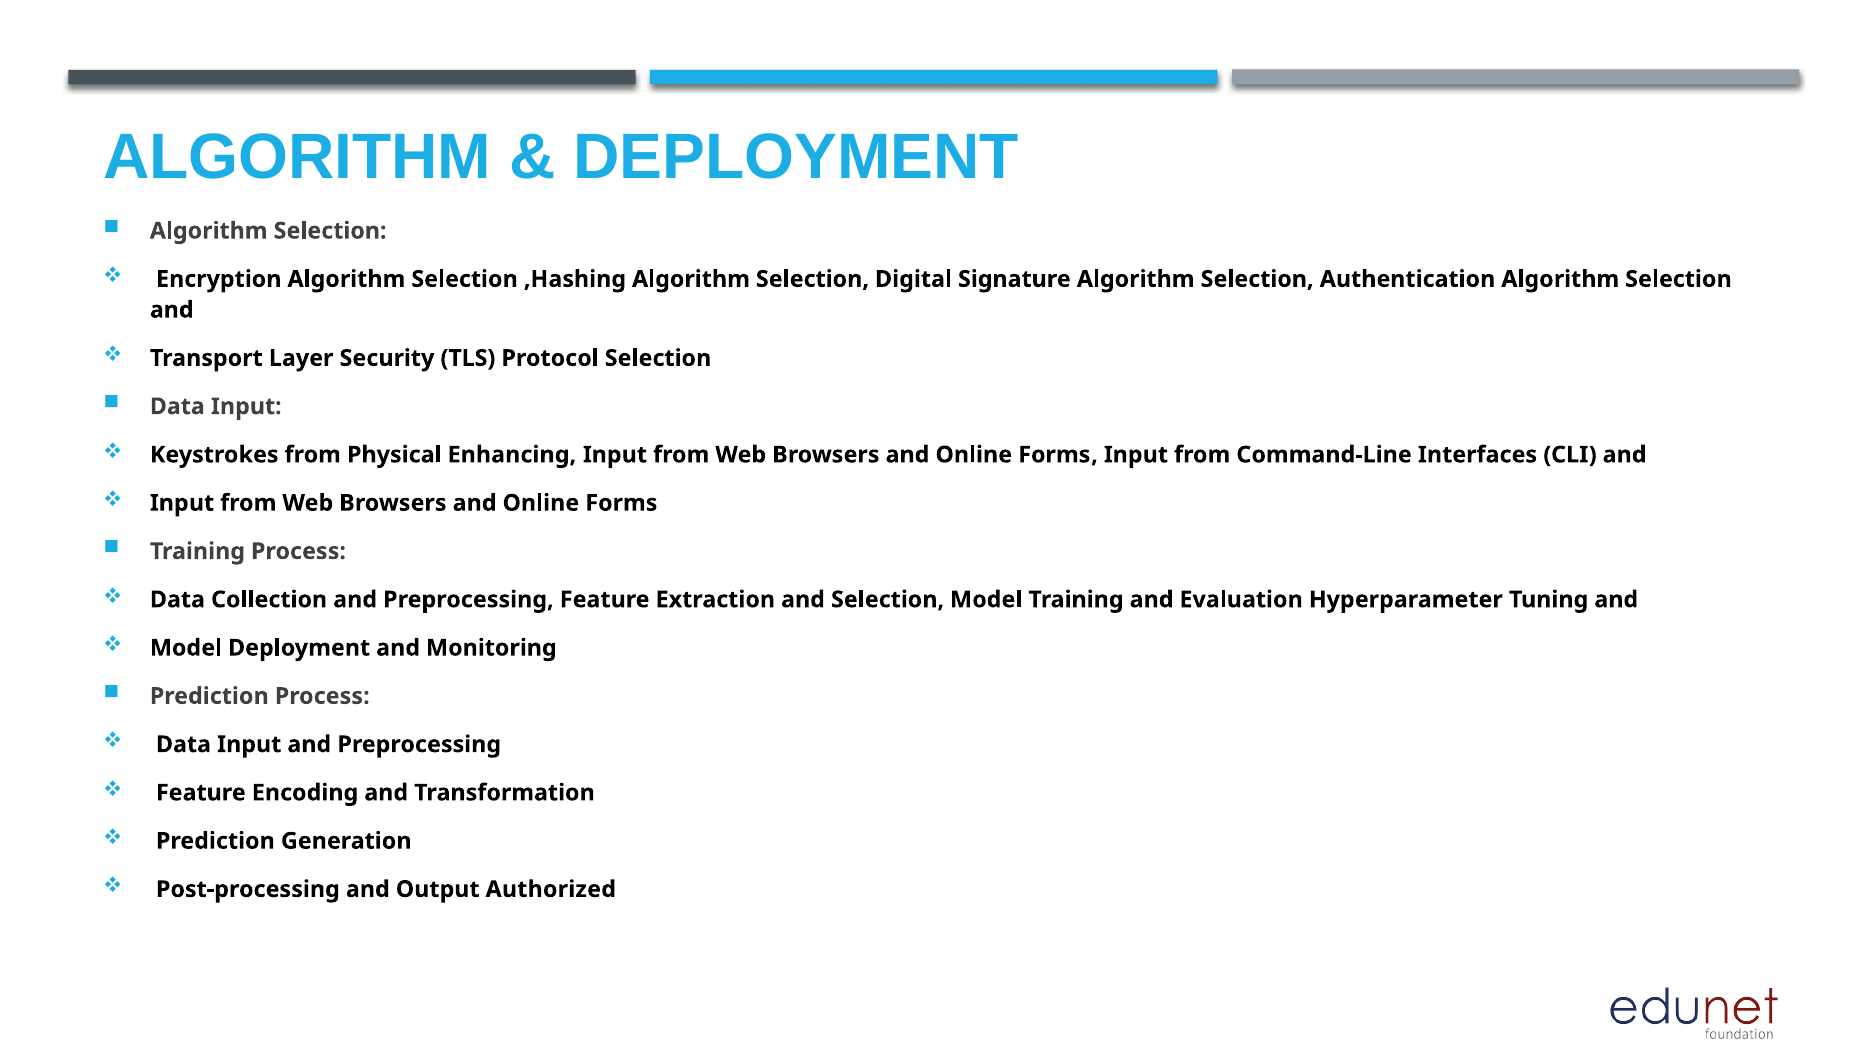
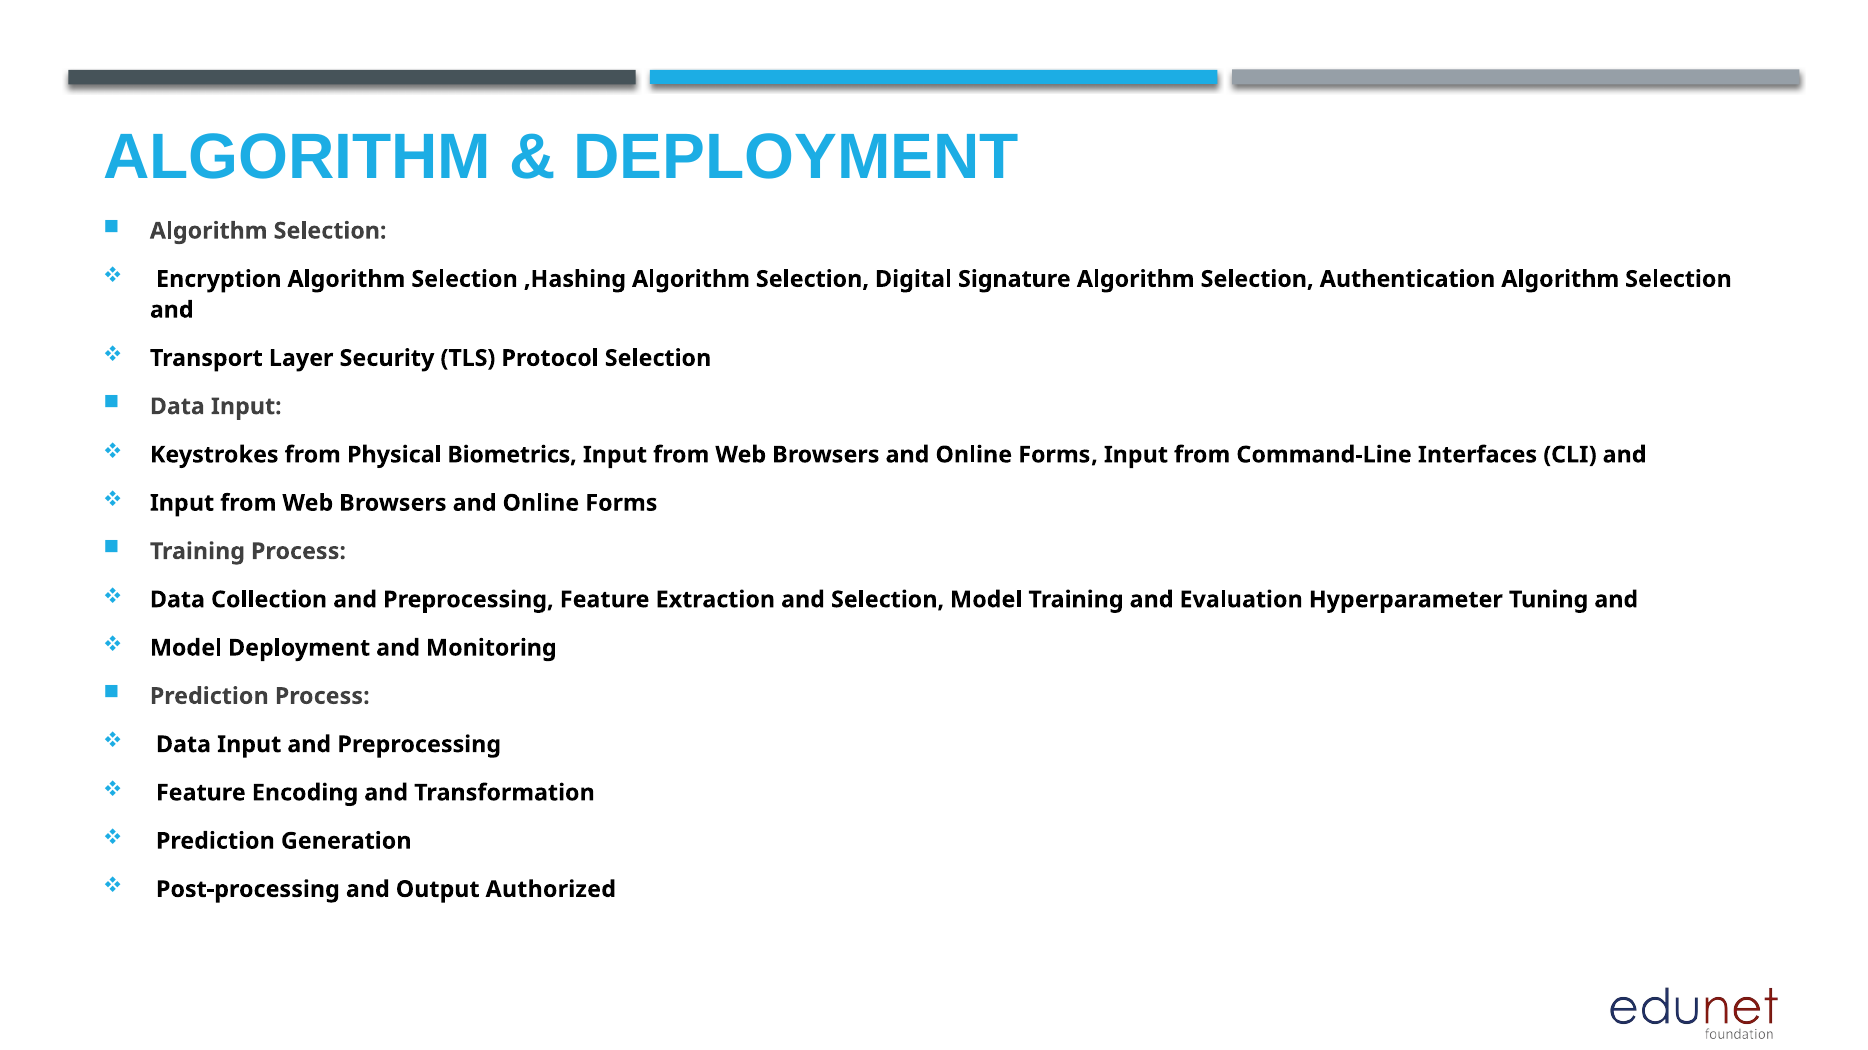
Enhancing: Enhancing -> Biometrics (512, 455)
